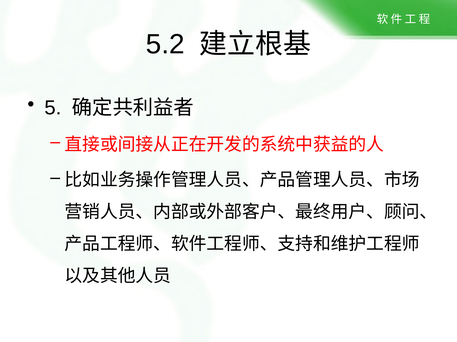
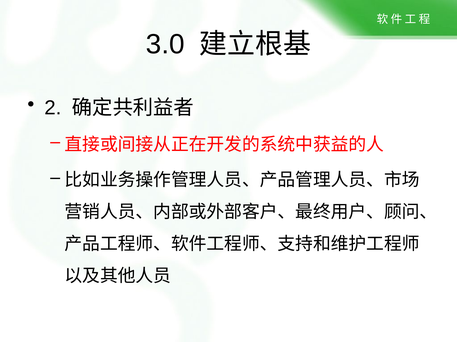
5.2: 5.2 -> 3.0 (165, 44)
5: 5 -> 2 (53, 108)
